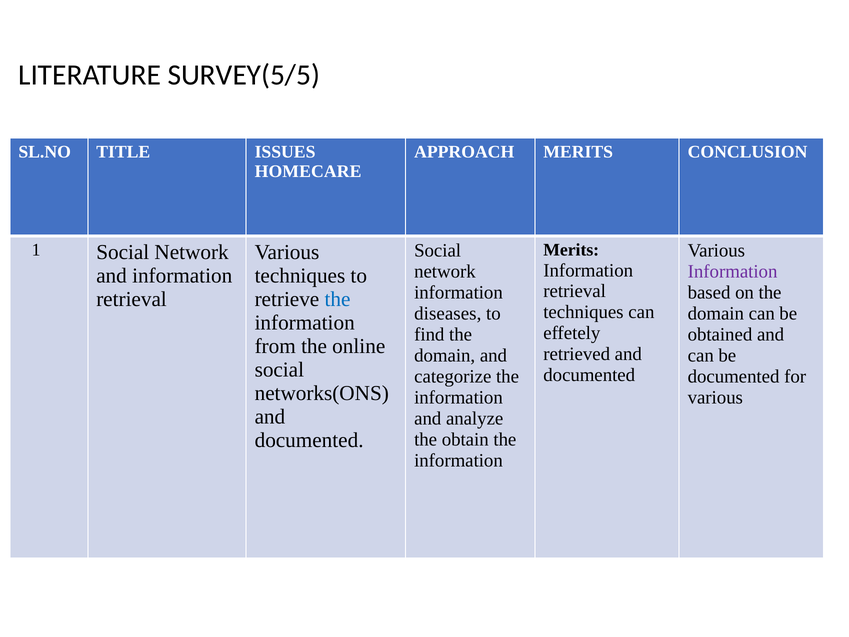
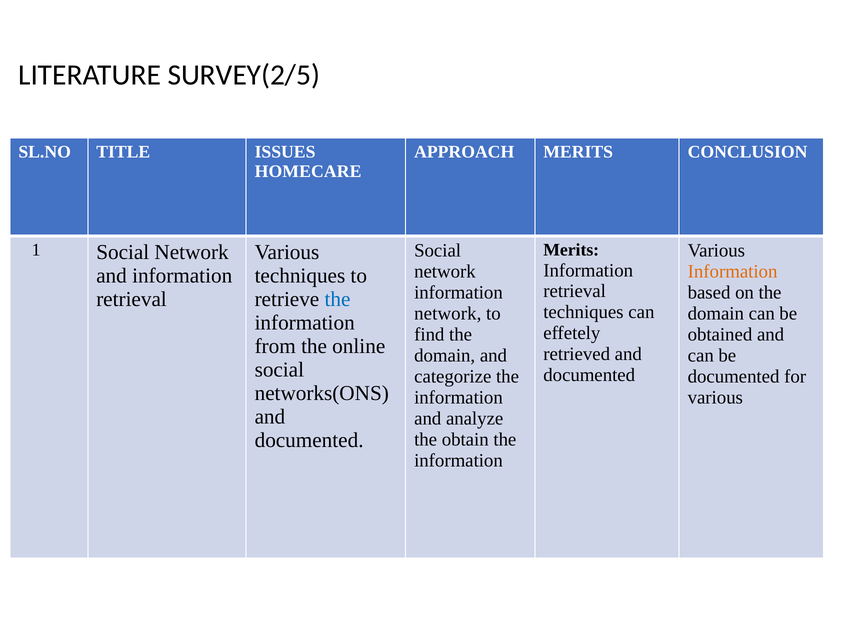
SURVEY(5/5: SURVEY(5/5 -> SURVEY(2/5 (244, 75)
Information colour: purple -> orange (733, 272)
diseases: diseases -> network (448, 314)
